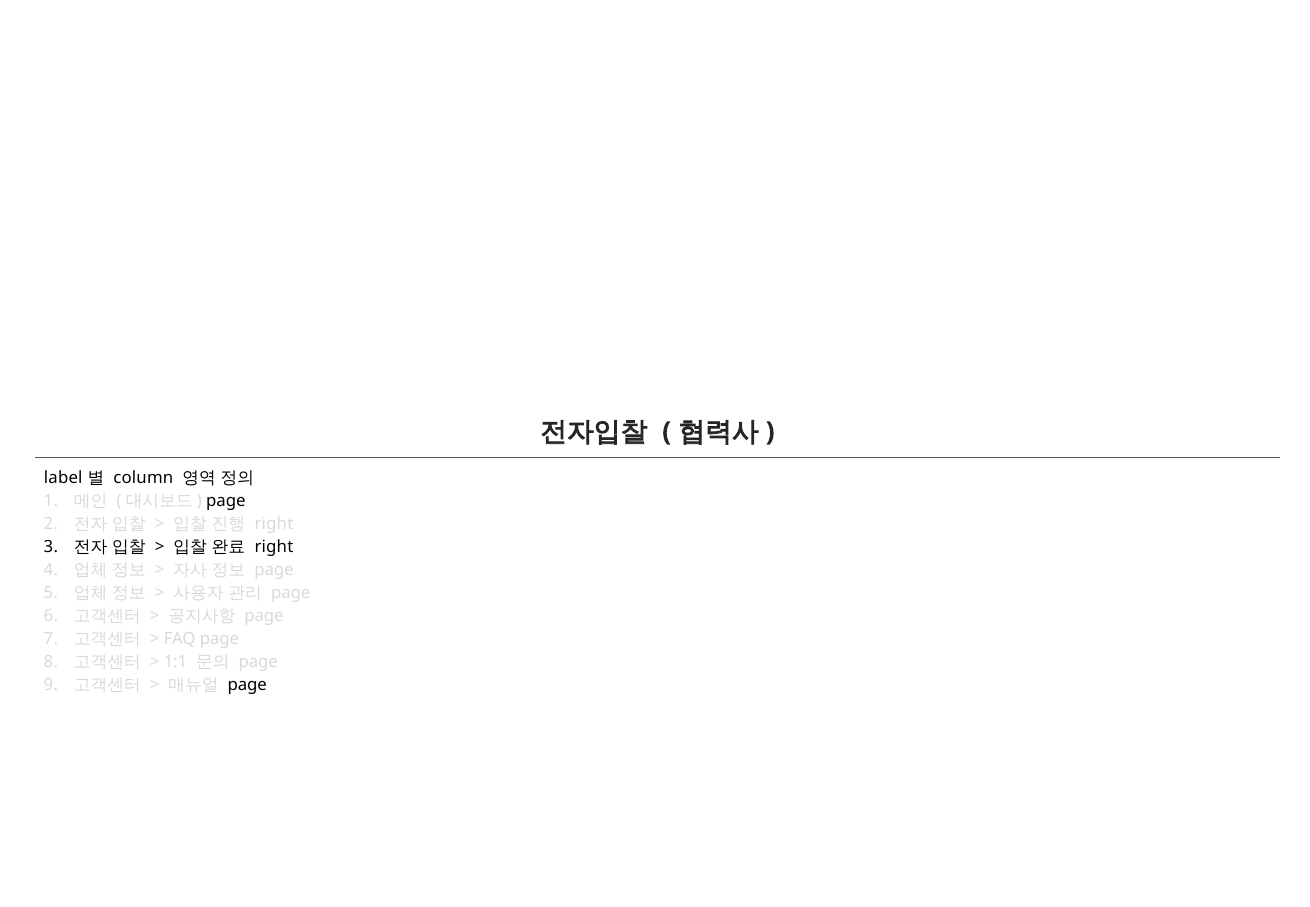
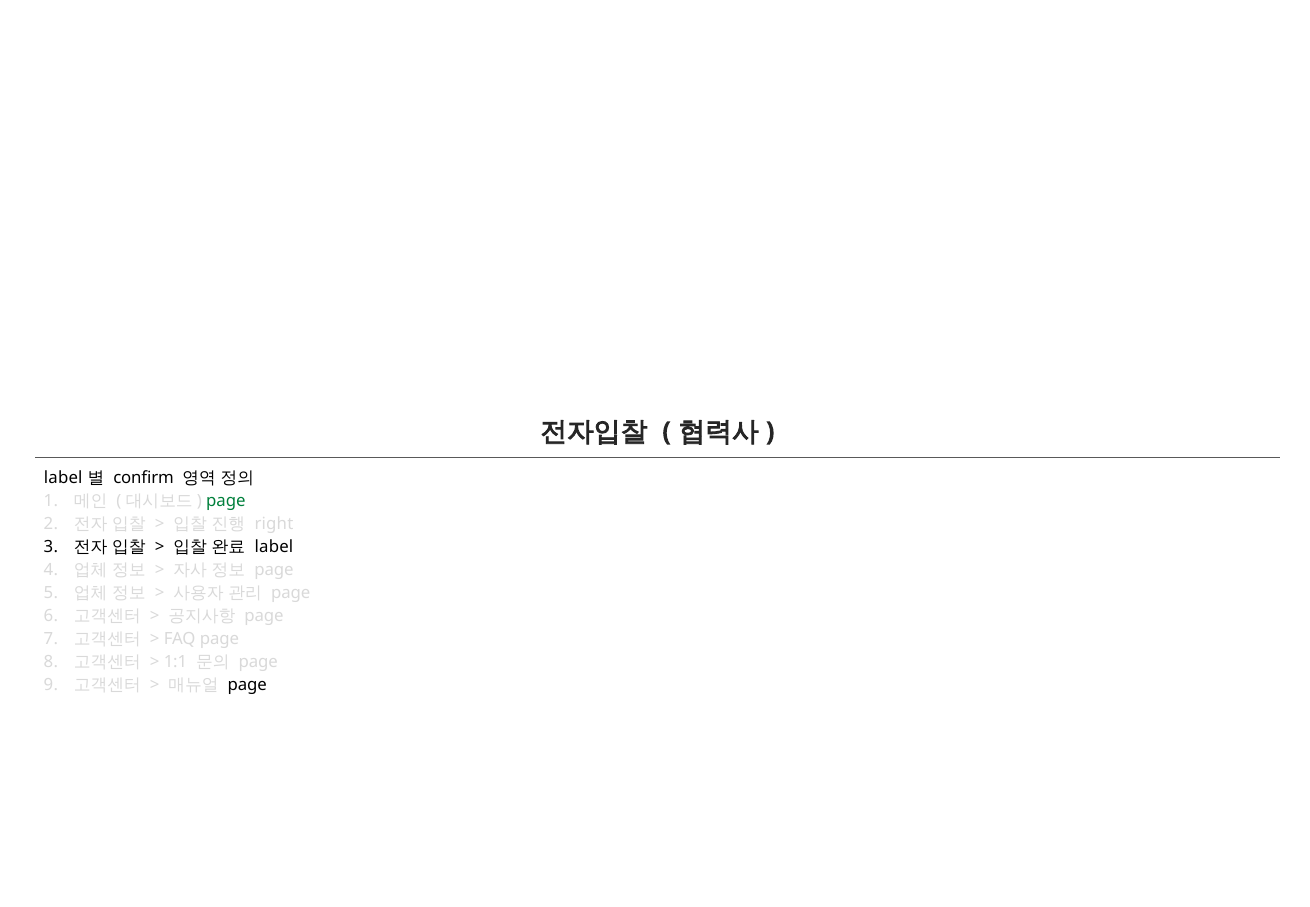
column: column -> confirm (144, 477)
page colour: black -> green (226, 500)
right: right -> label (274, 546)
